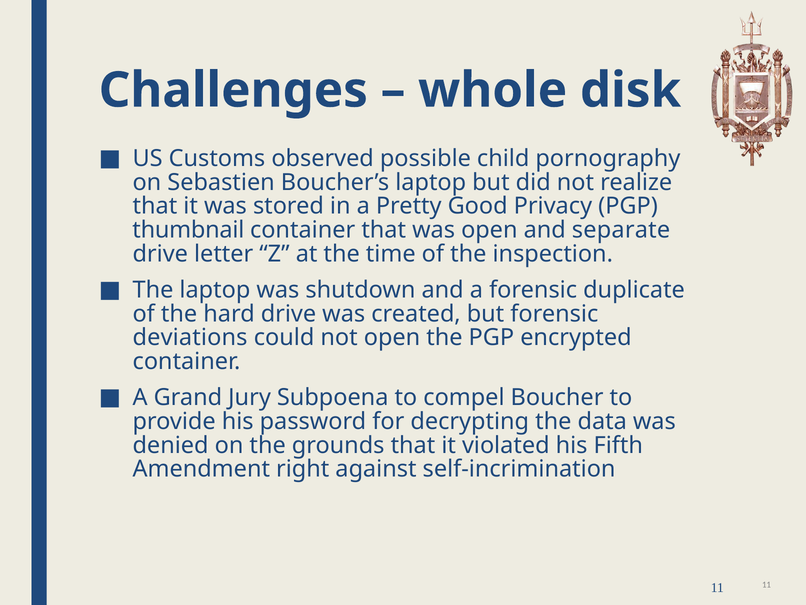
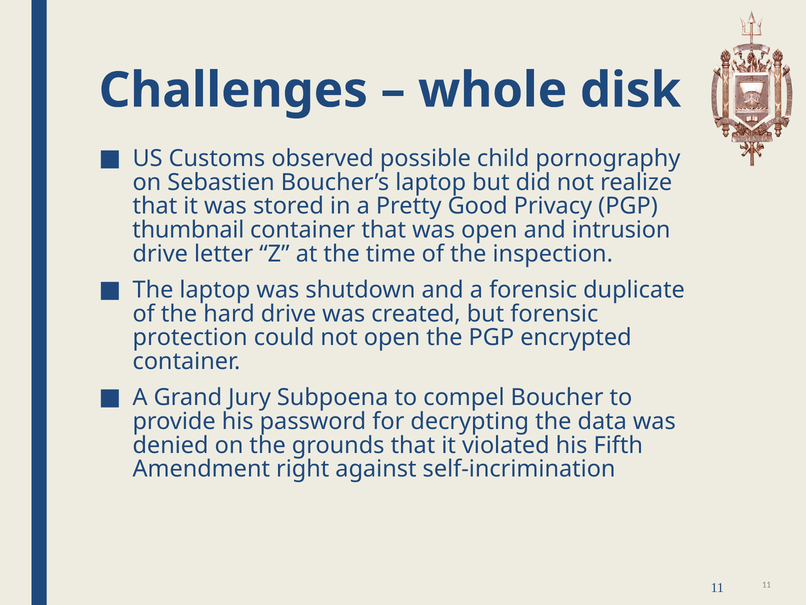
separate: separate -> intrusion (621, 230)
deviations: deviations -> protection (190, 337)
